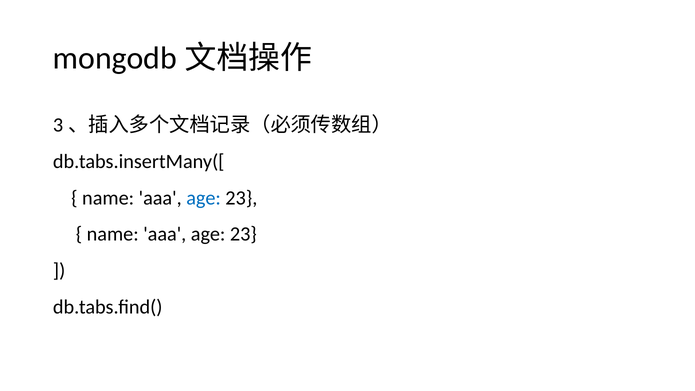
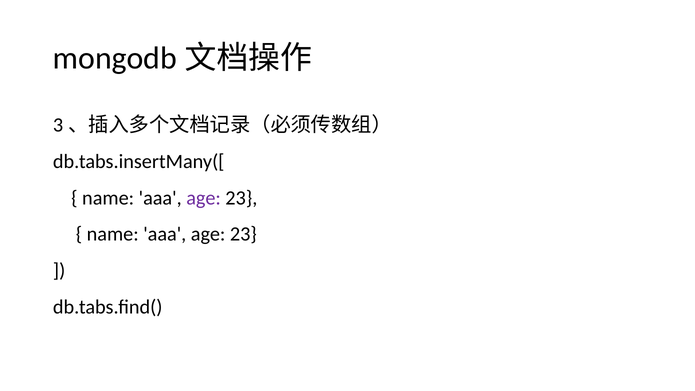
age colour: blue -> purple (204, 198)
